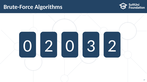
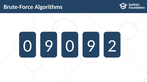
2: 2 -> 9 (49, 46)
3: 3 -> 9 (91, 46)
